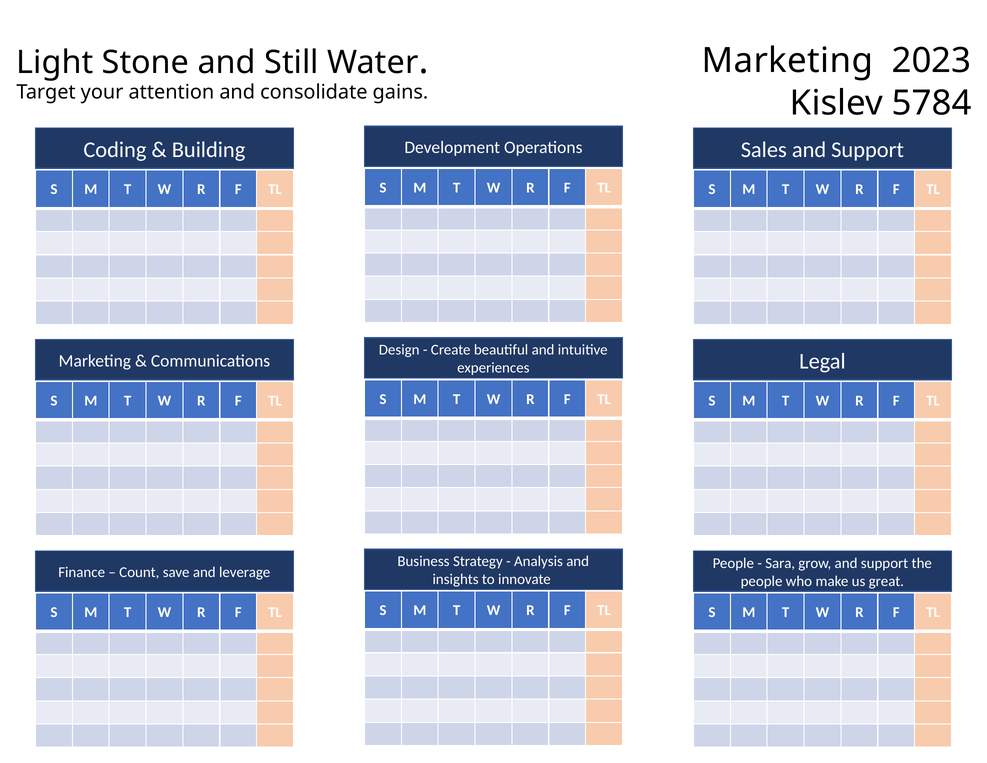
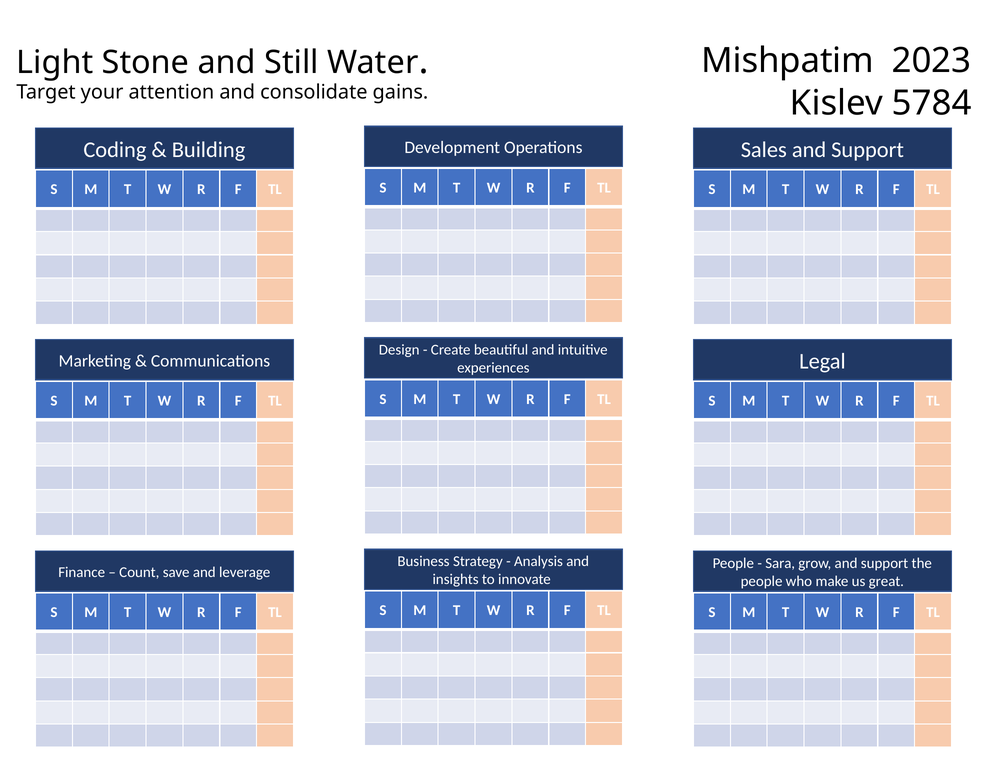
Marketing: Marketing -> Mishpatim (788, 61)
